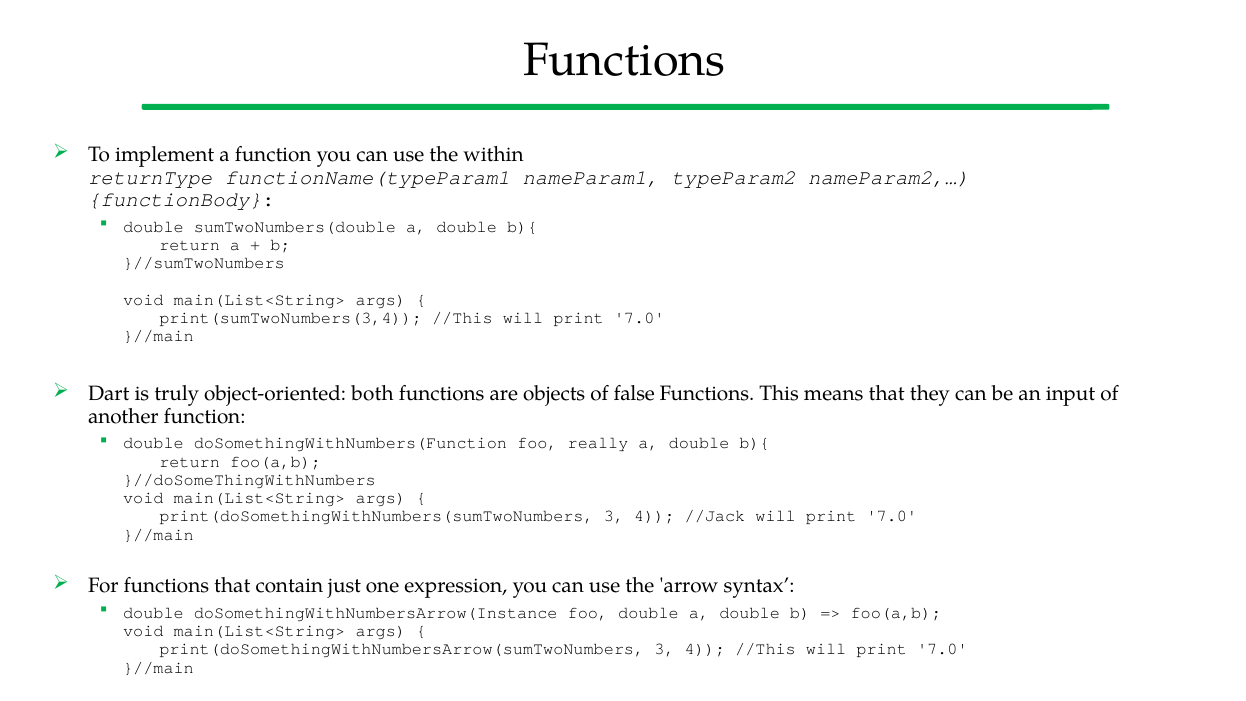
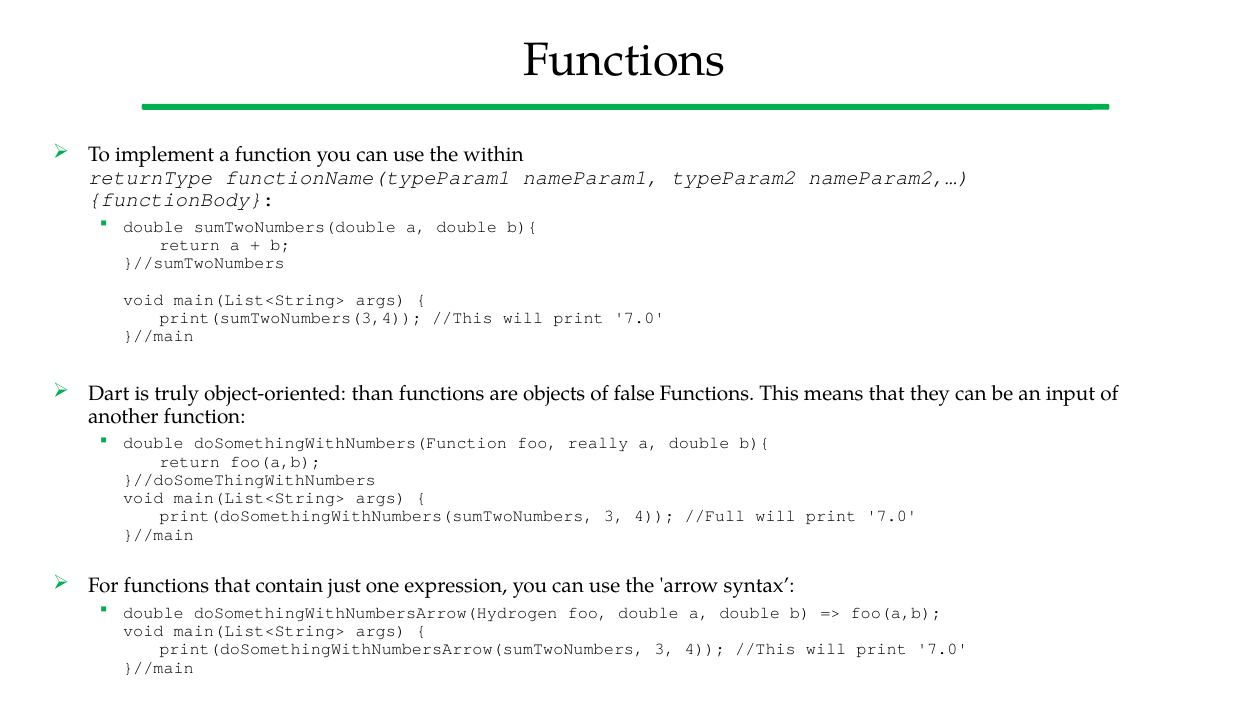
both: both -> than (373, 394)
//Jack: //Jack -> //Full (715, 516)
doSomethingWithNumbersArrow(Instance: doSomethingWithNumbersArrow(Instance -> doSomethingWithNumbersArrow(Hydrogen (376, 613)
